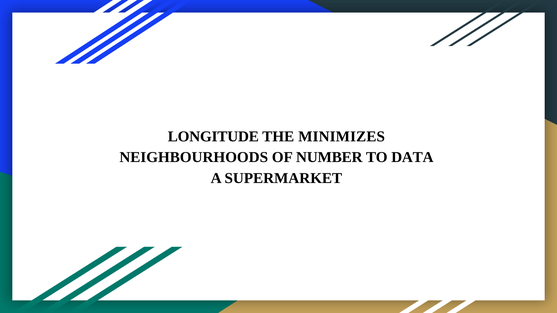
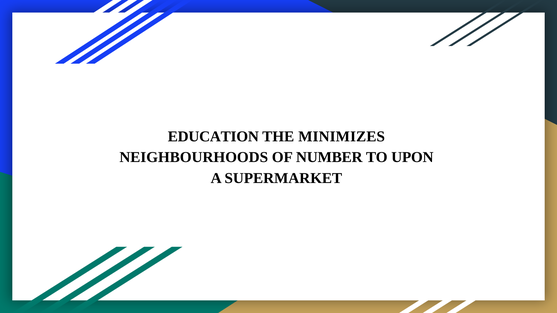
LONGITUDE: LONGITUDE -> EDUCATION (213, 137)
DATA: DATA -> UPON (412, 158)
